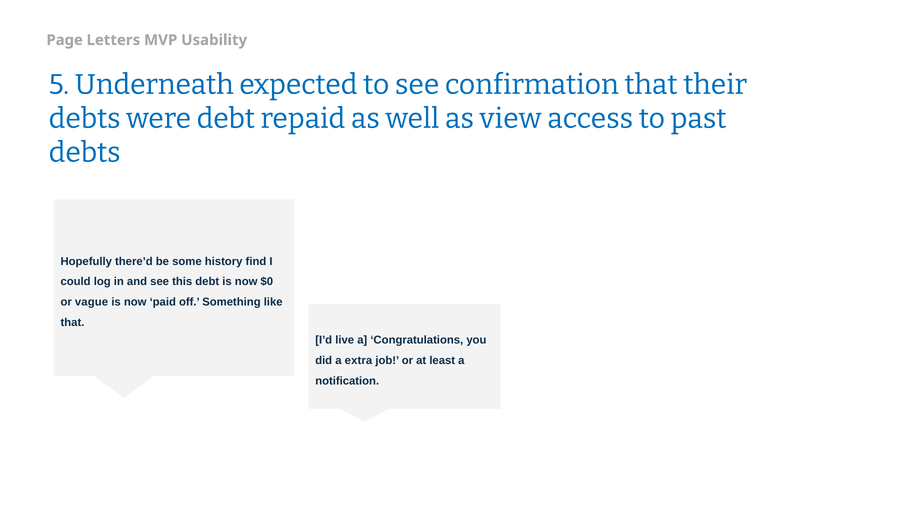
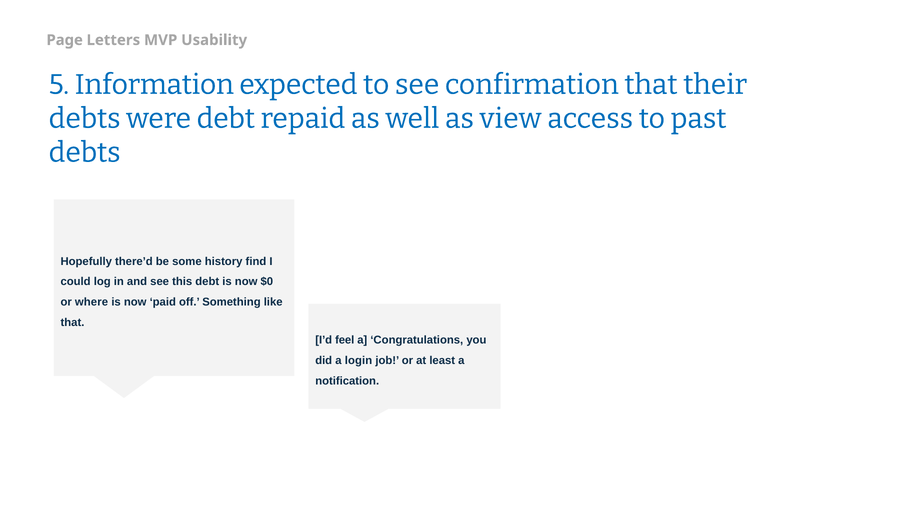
Underneath: Underneath -> Information (154, 85)
vague: vague -> where (92, 302)
live: live -> feel (345, 340)
extra: extra -> login (358, 361)
